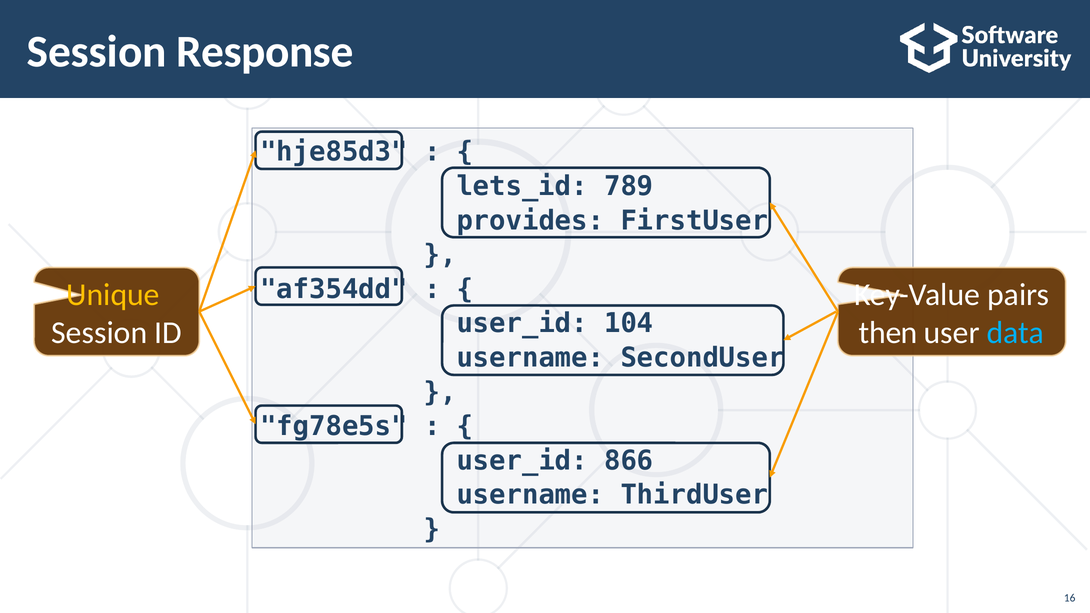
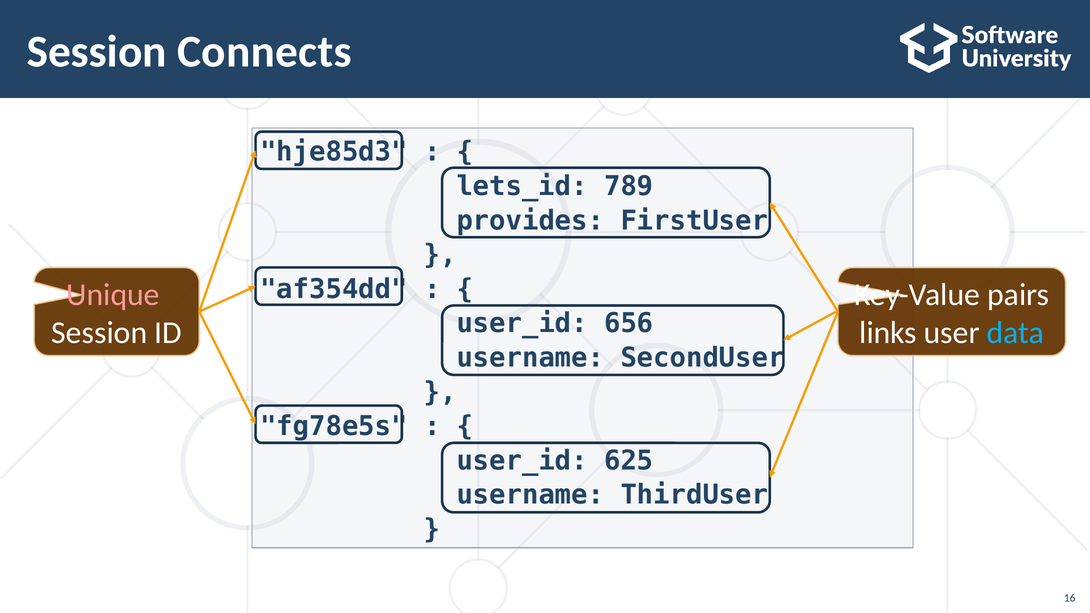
Response: Response -> Connects (264, 52)
Unique colour: yellow -> pink (113, 295)
104: 104 -> 656 (629, 324)
then: then -> links (888, 333)
866: 866 -> 625 (629, 461)
